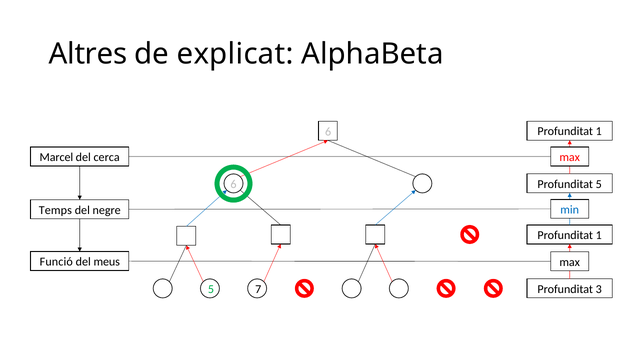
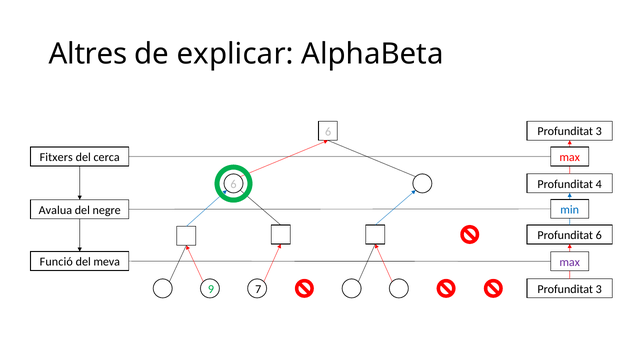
explicat: explicat -> explicar (235, 54)
1: 1 -> 3 (599, 131)
Marcel: Marcel -> Fitxers (56, 157)
Profunditat 5: 5 -> 4 (599, 184)
Temps: Temps -> Avalua (55, 210)
1: 1 -> 6 (599, 235)
meus: meus -> meva (107, 262)
max colour: black -> purple (570, 262)
5: 5 -> 9 (211, 289)
